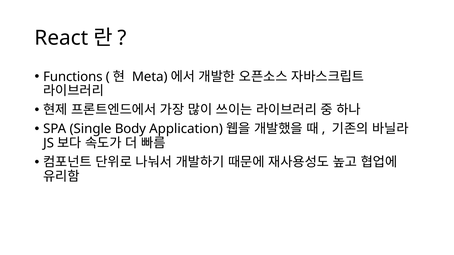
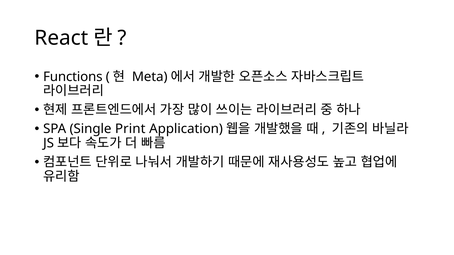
Body: Body -> Print (130, 129)
